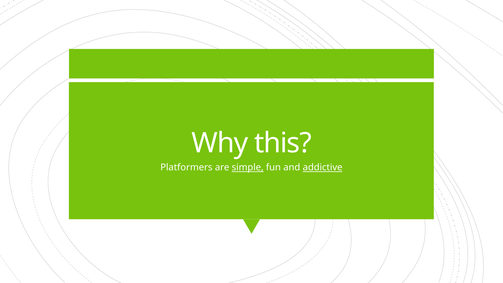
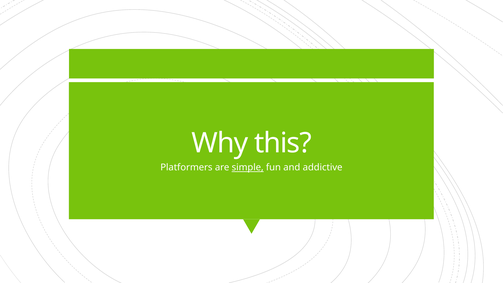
addictive underline: present -> none (323, 167)
